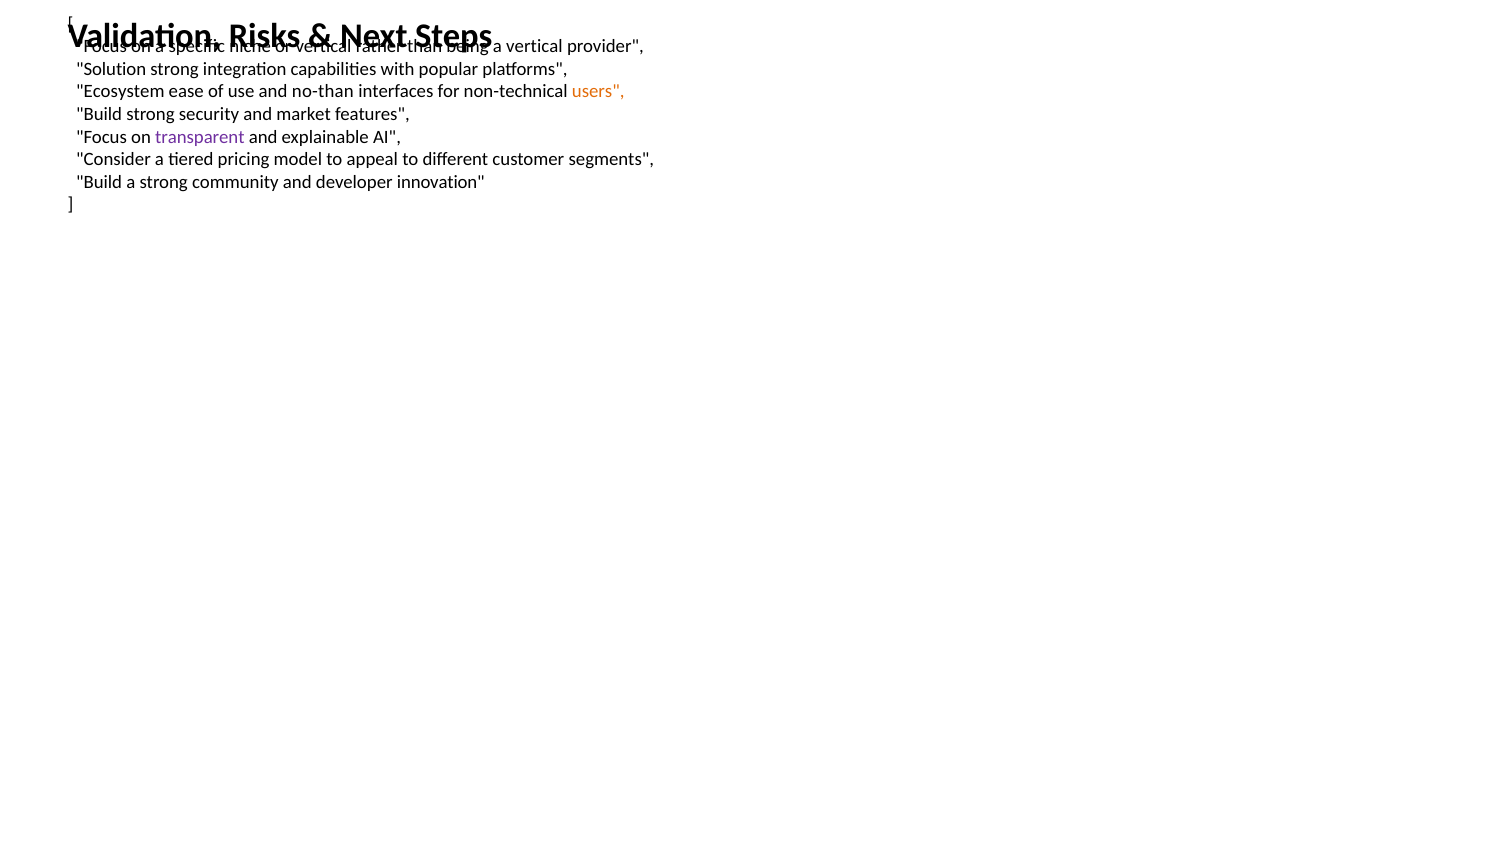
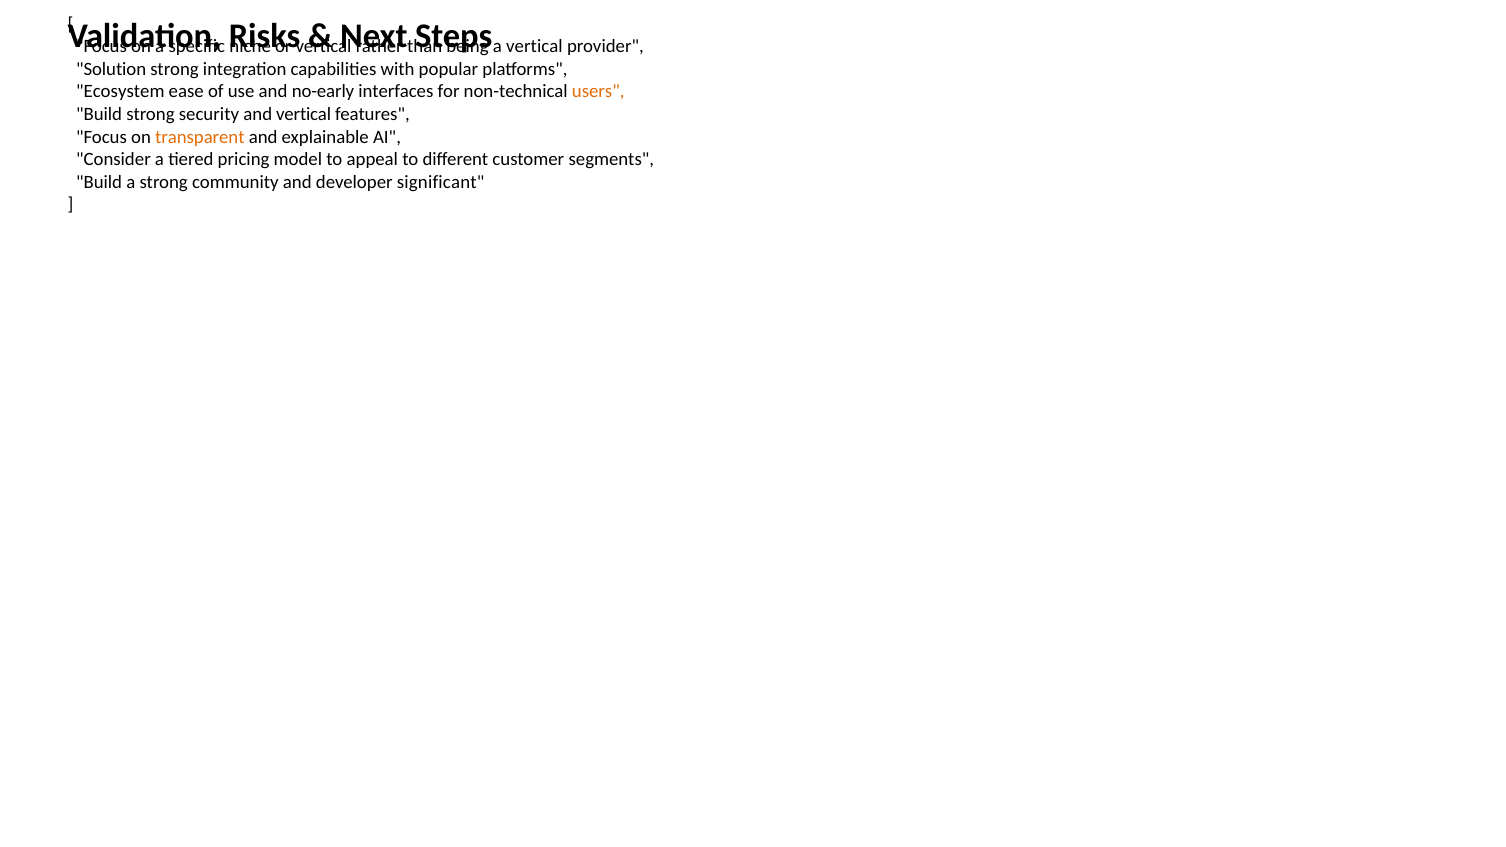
no-than: no-than -> no-early (323, 92)
and market: market -> vertical (304, 114)
transparent colour: purple -> orange (200, 137)
innovation: innovation -> significant (441, 182)
